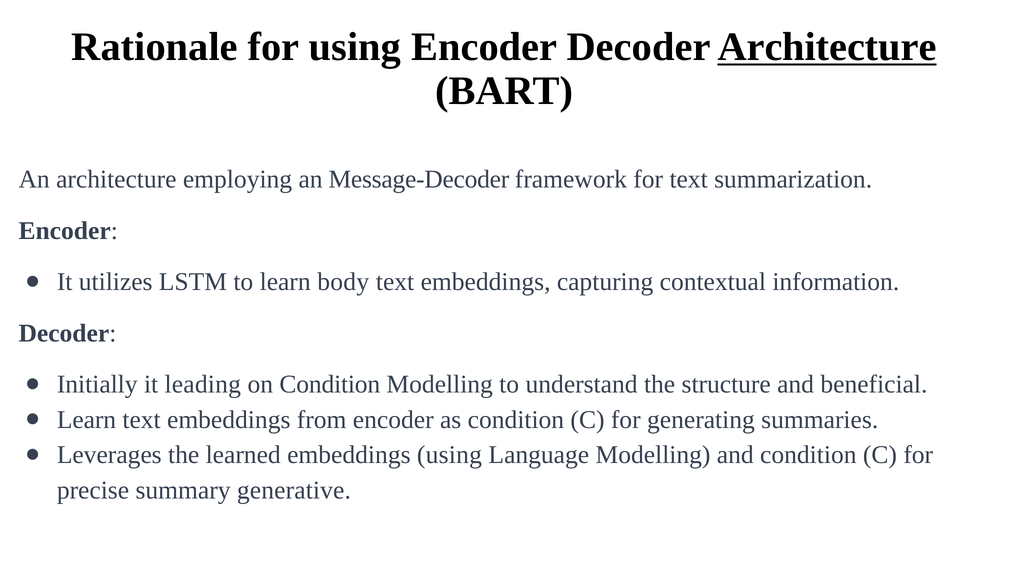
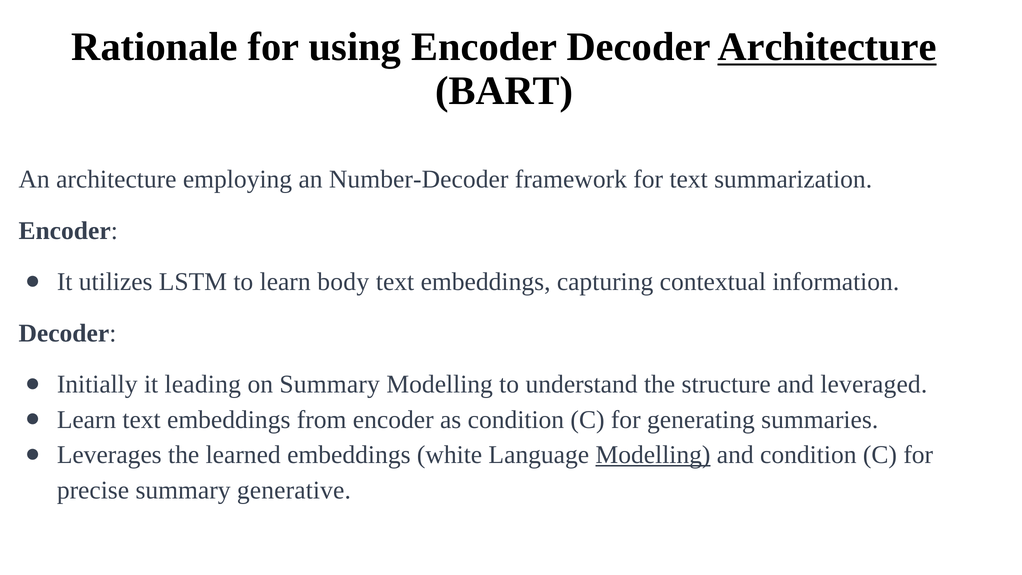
Message-Decoder: Message-Decoder -> Number-Decoder (419, 179)
on Condition: Condition -> Summary (330, 384)
beneficial: beneficial -> leveraged (874, 384)
embeddings using: using -> white (450, 455)
Modelling underline: none -> present (653, 455)
